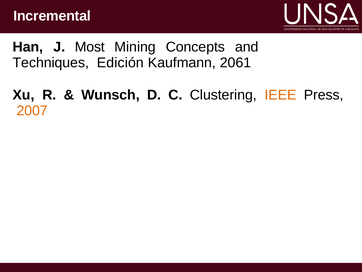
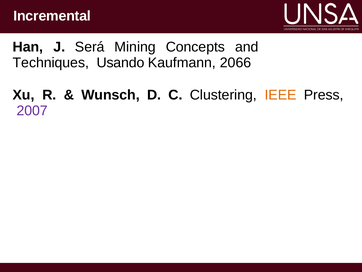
Most: Most -> Será (90, 47)
Edición: Edición -> Usando (120, 63)
2061: 2061 -> 2066 (236, 63)
2007 colour: orange -> purple (32, 110)
